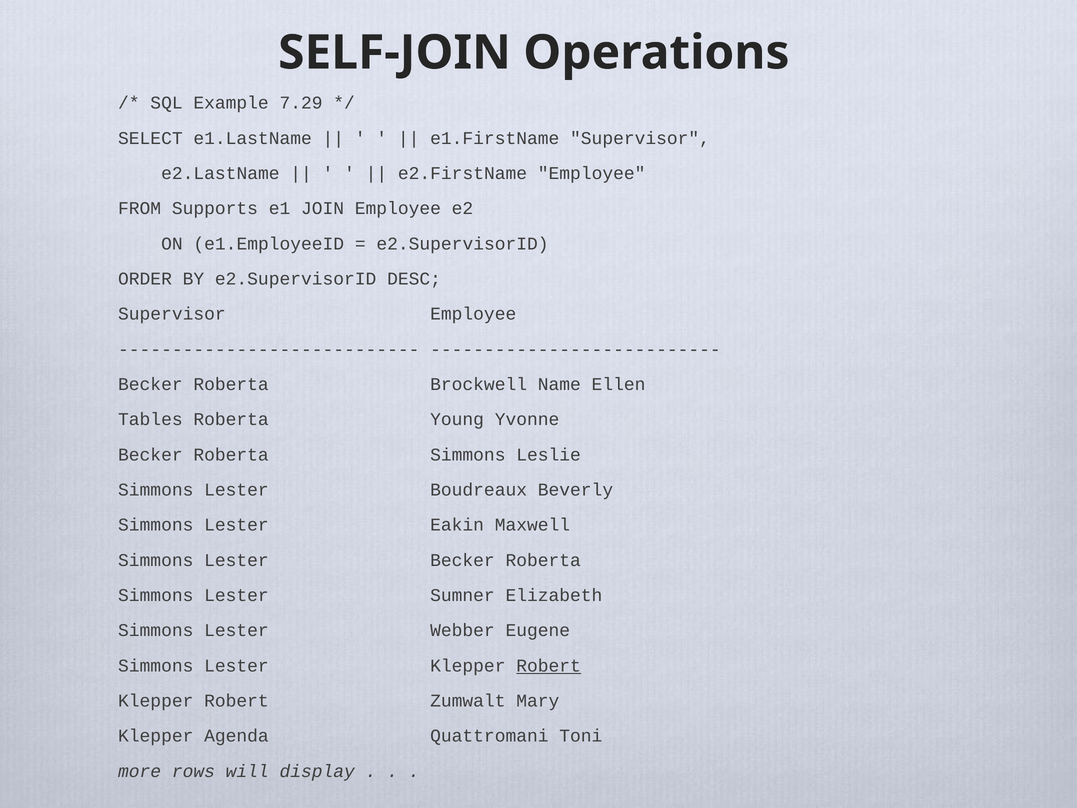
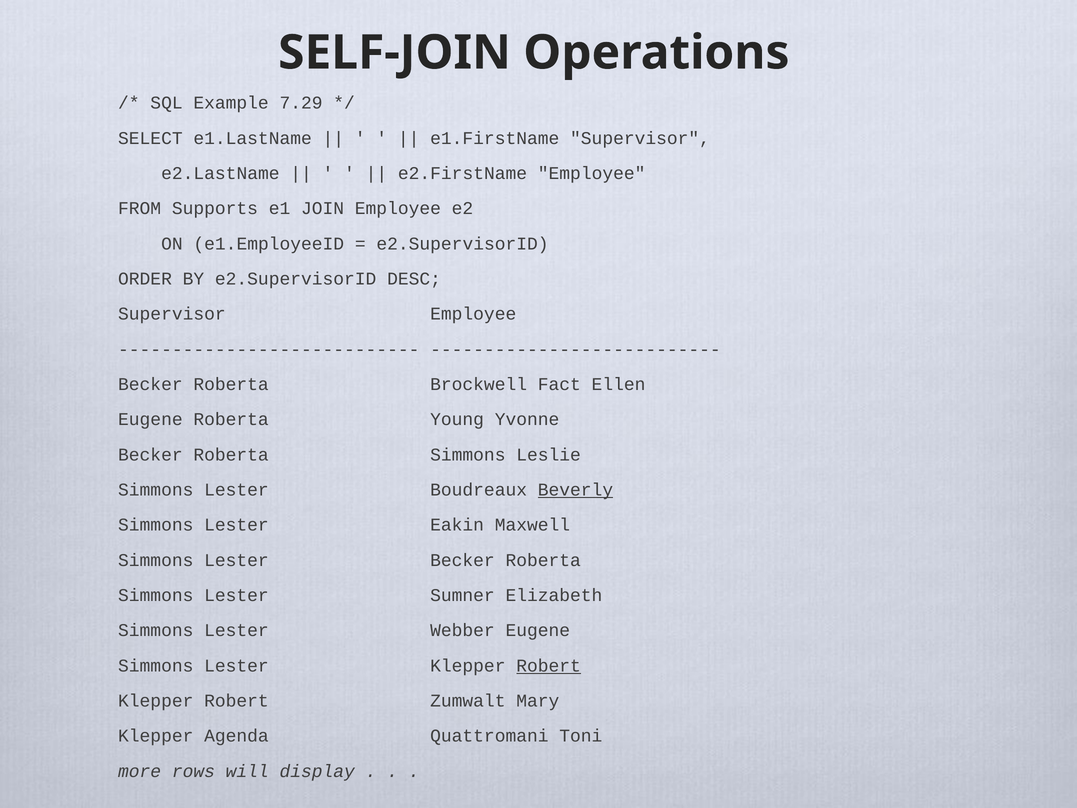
Name: Name -> Fact (559, 384)
Tables: Tables -> Eugene (150, 419)
Beverly underline: none -> present (575, 490)
